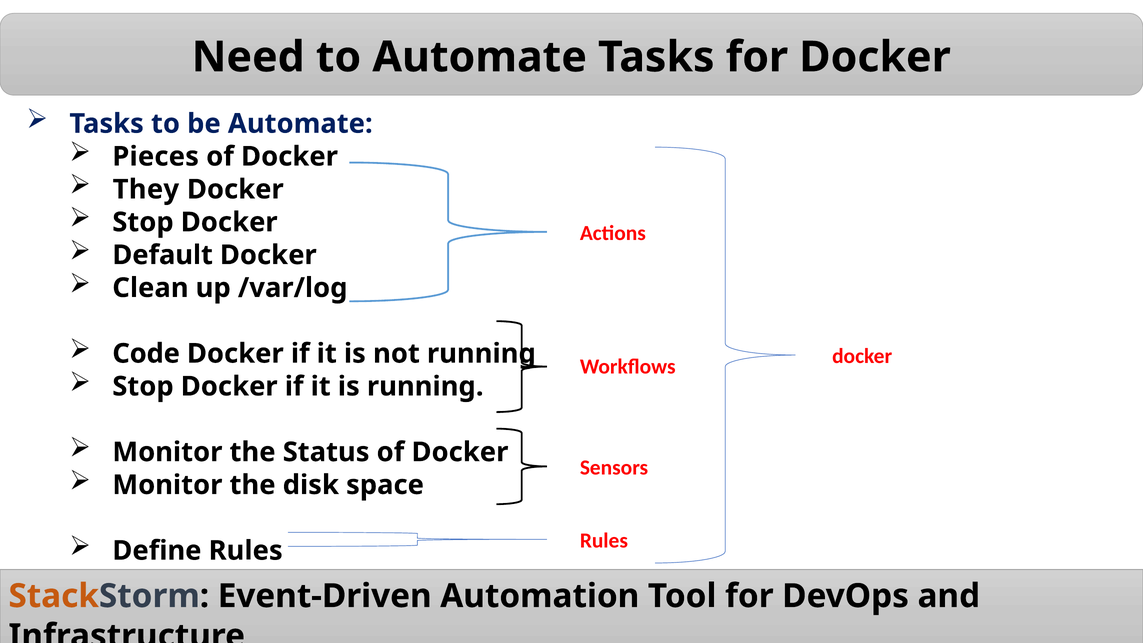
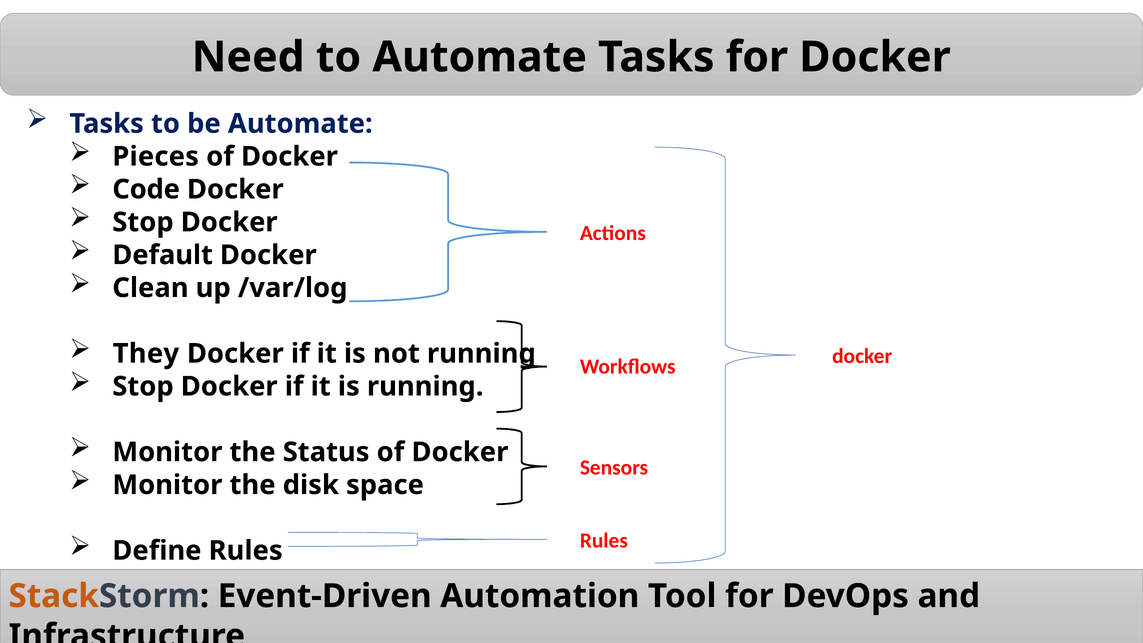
They: They -> Code (146, 189)
Code: Code -> They (146, 354)
